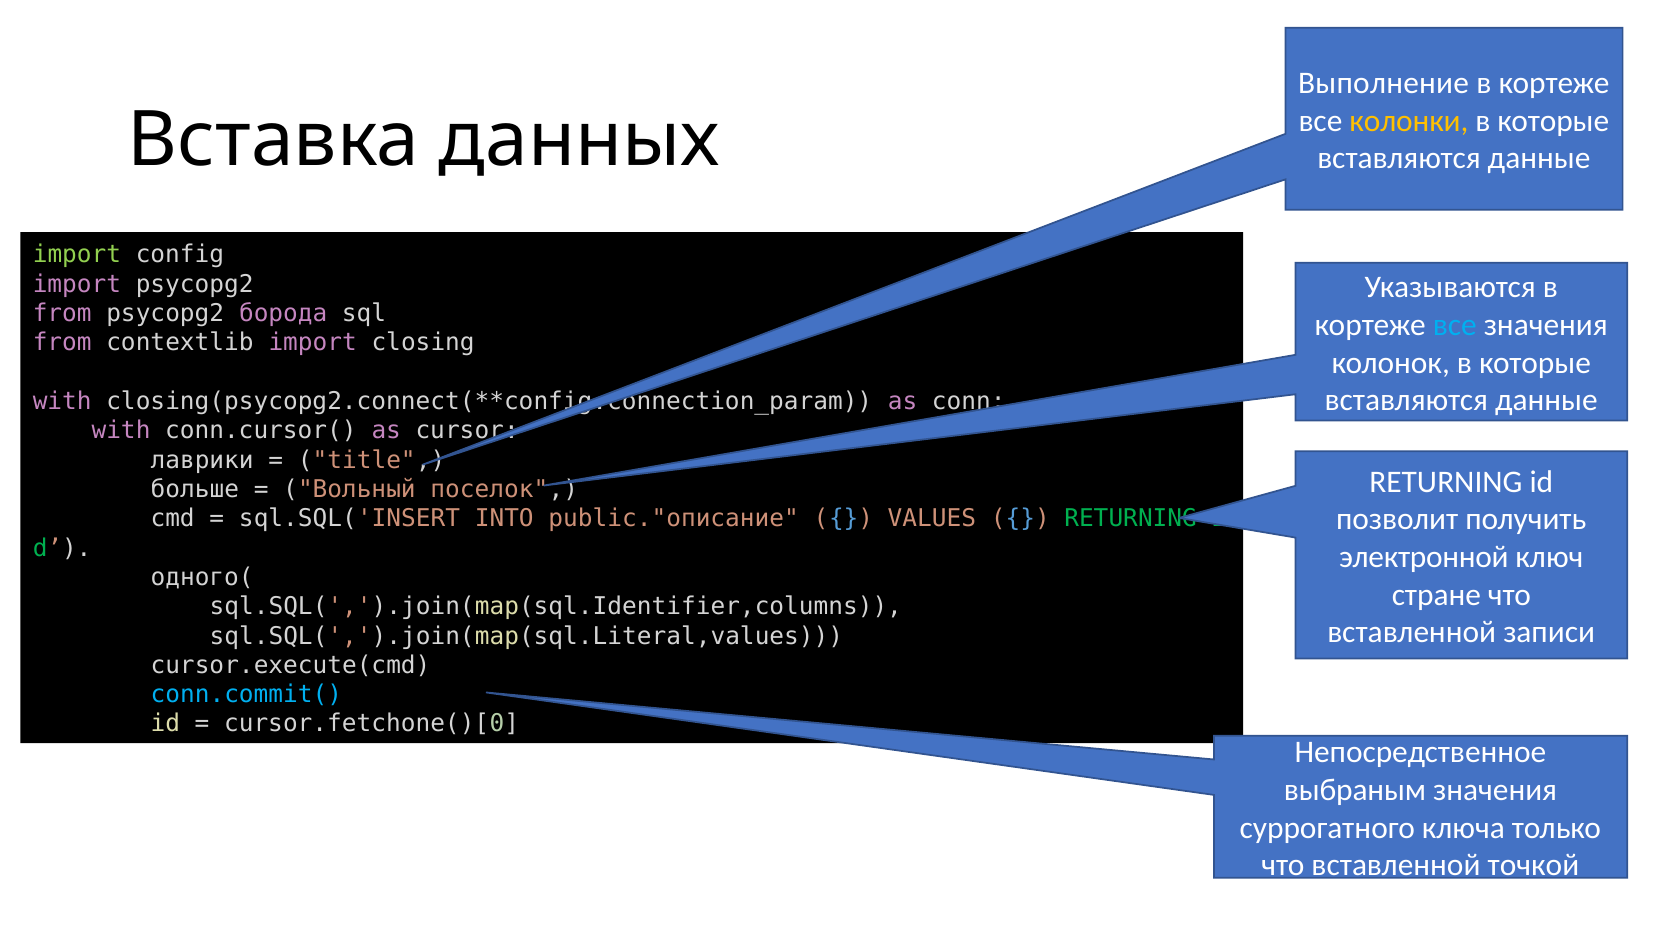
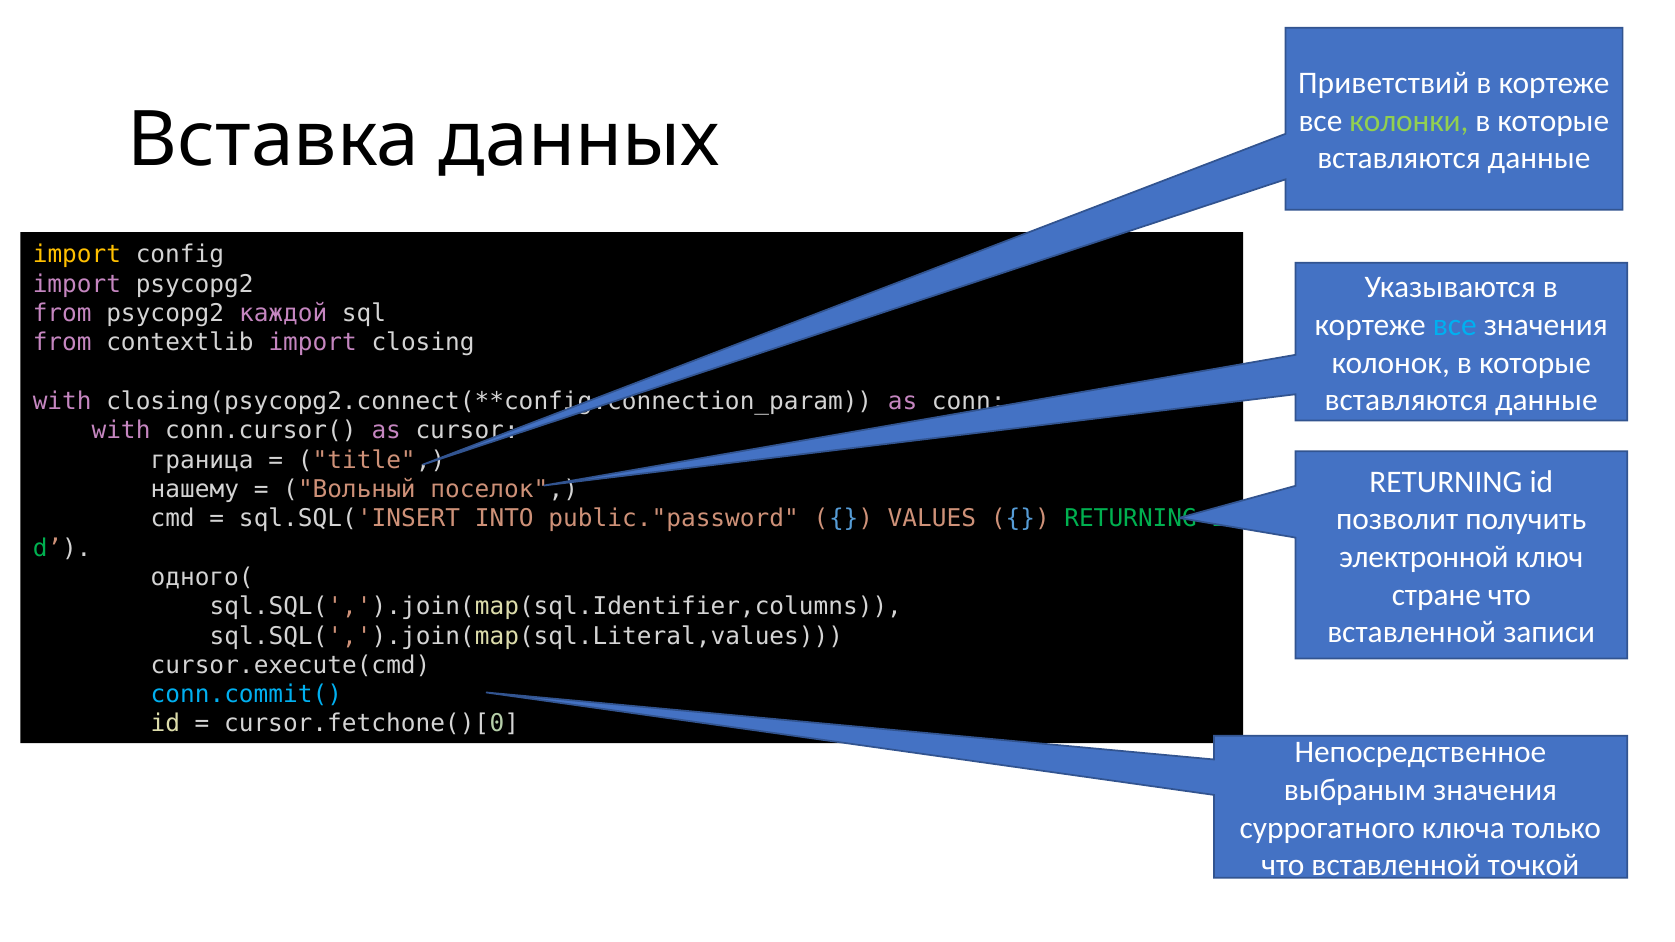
Выполнение: Выполнение -> Приветствий (1384, 83)
колонки colour: yellow -> light green (1409, 121)
import colour: light green -> yellow (77, 255)
борода: борода -> каждой (283, 313)
лаврики: лаврики -> граница (202, 460)
больше: больше -> нашему (195, 489)
public."описание: public."описание -> public."password (674, 519)
